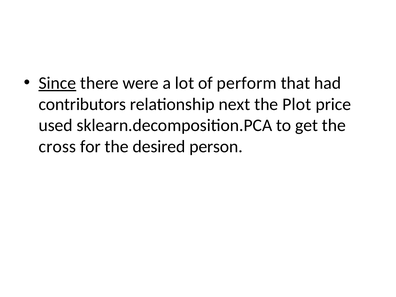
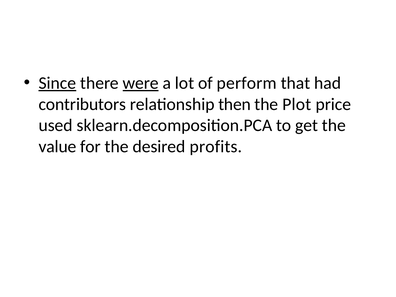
were underline: none -> present (141, 83)
next: next -> then (235, 104)
cross: cross -> value (58, 146)
person: person -> profits (216, 146)
